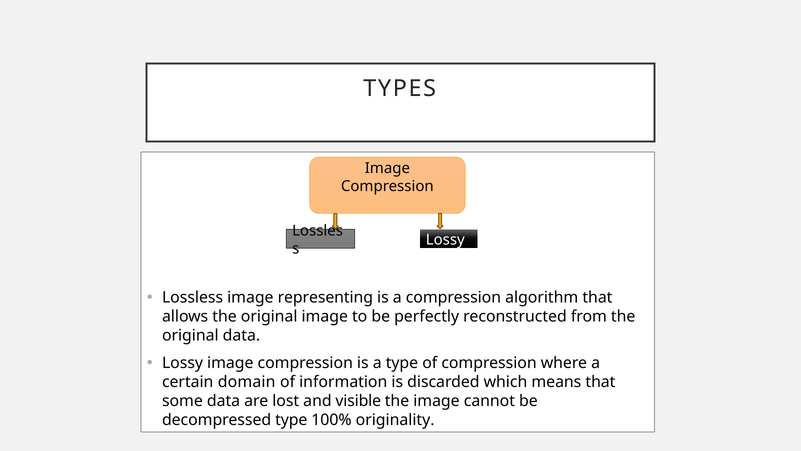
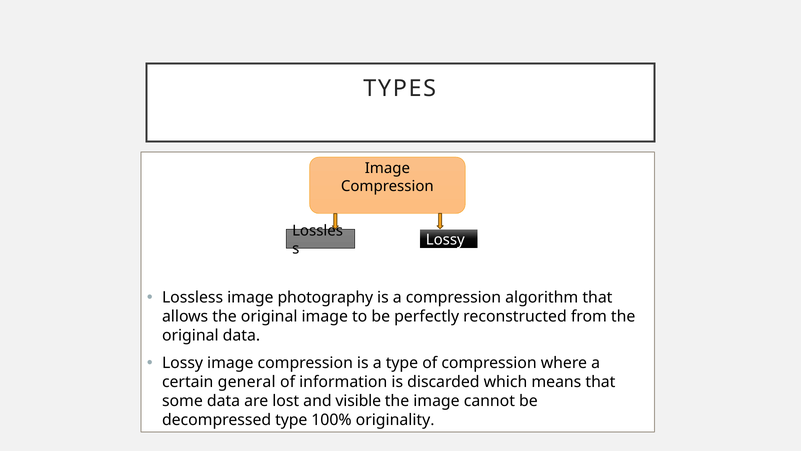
representing: representing -> photography (325, 297)
domain: domain -> general (247, 382)
